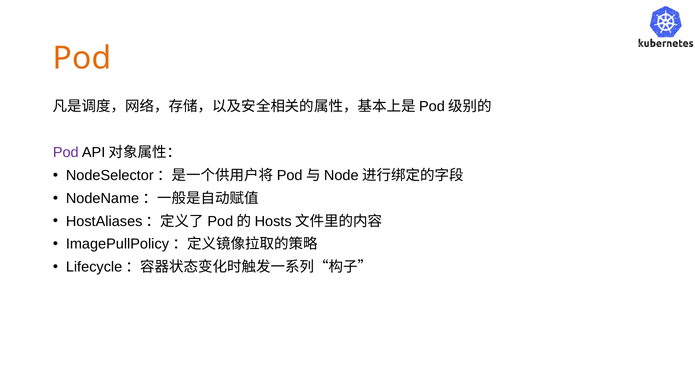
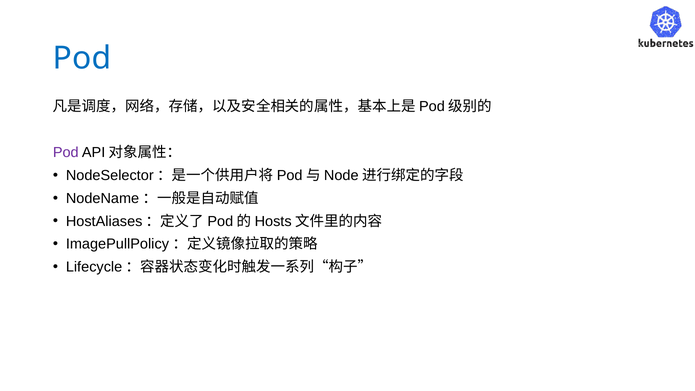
Pod colour: orange -> blue (82, 58)
